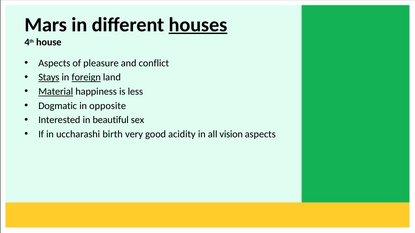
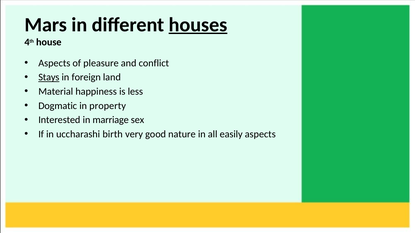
foreign underline: present -> none (86, 77)
Material underline: present -> none (56, 92)
opposite: opposite -> property (108, 106)
beautiful: beautiful -> marriage (111, 120)
acidity: acidity -> nature (182, 134)
vision: vision -> easily (231, 134)
